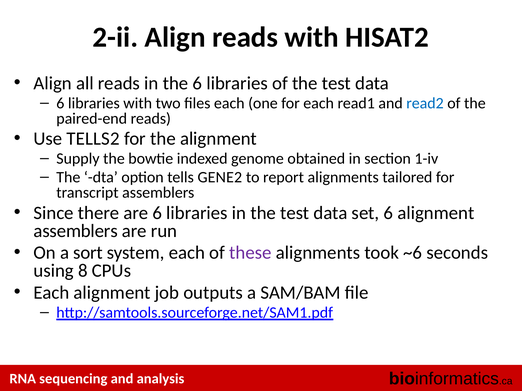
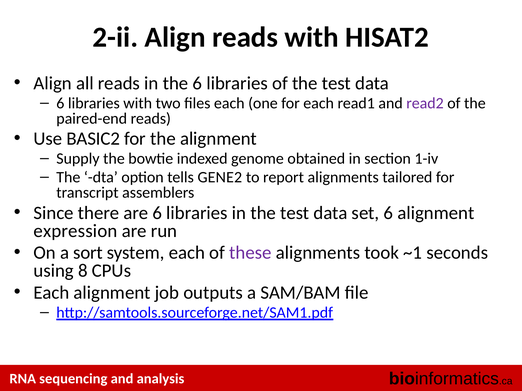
read2 colour: blue -> purple (425, 103)
TELLS2: TELLS2 -> BASIC2 (93, 139)
assemblers: assemblers -> expression (75, 231)
~6: ~6 -> ~1 (413, 253)
